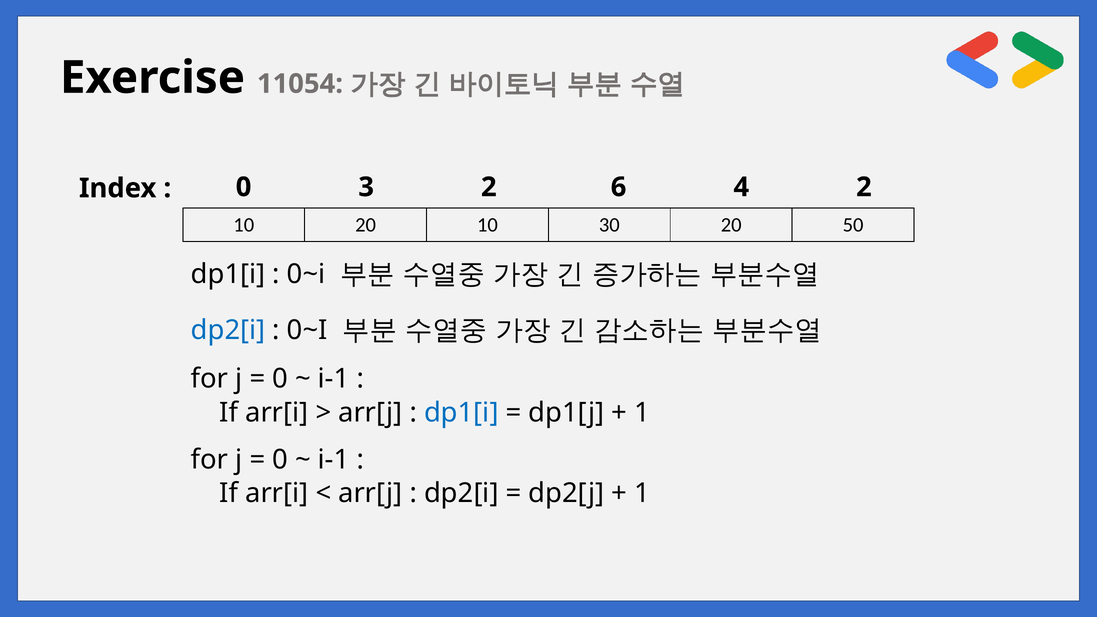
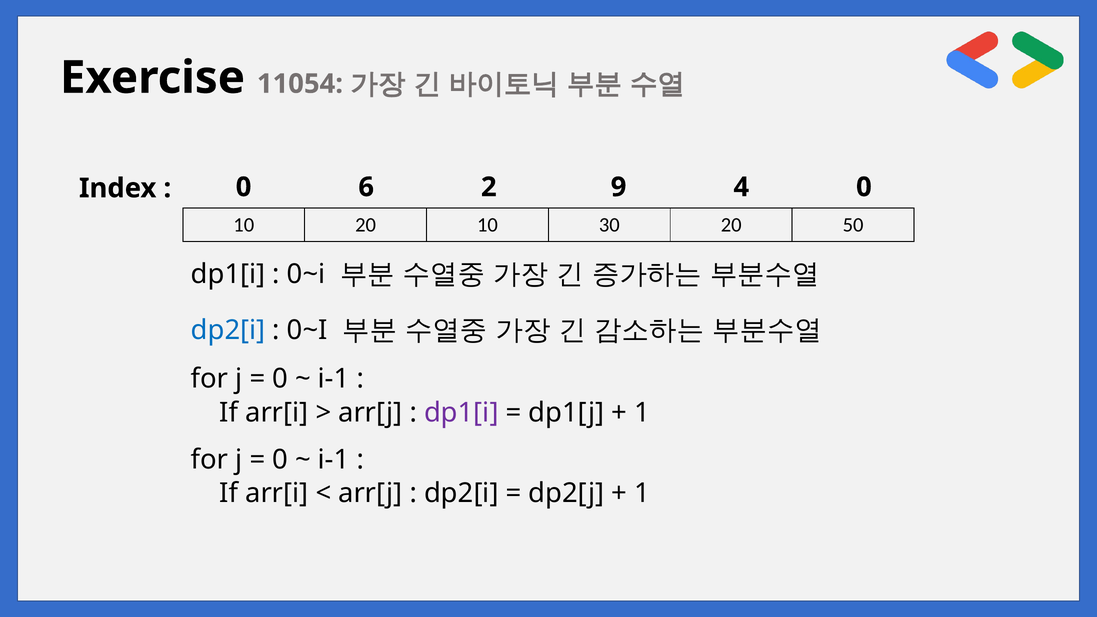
3: 3 -> 6 (366, 187)
6: 6 -> 9 (619, 187)
4 2: 2 -> 0 (864, 187)
dp1[i colour: blue -> purple (461, 413)
